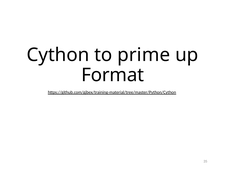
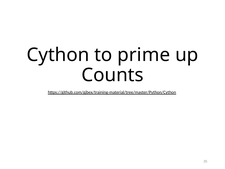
Format: Format -> Counts (112, 75)
